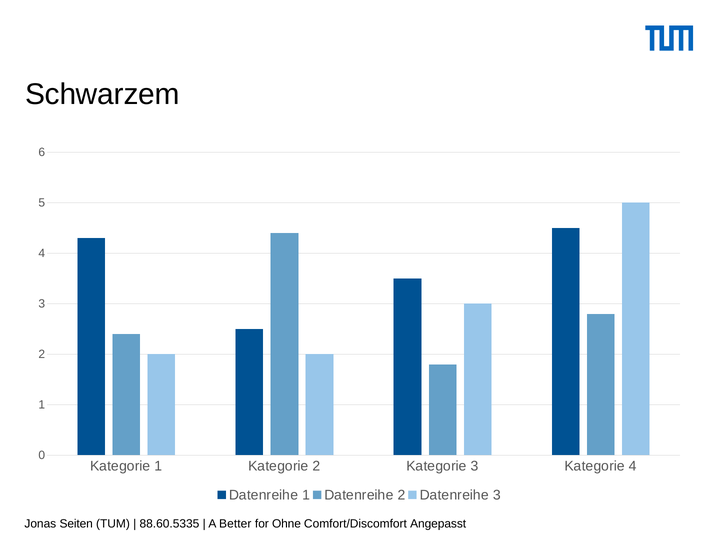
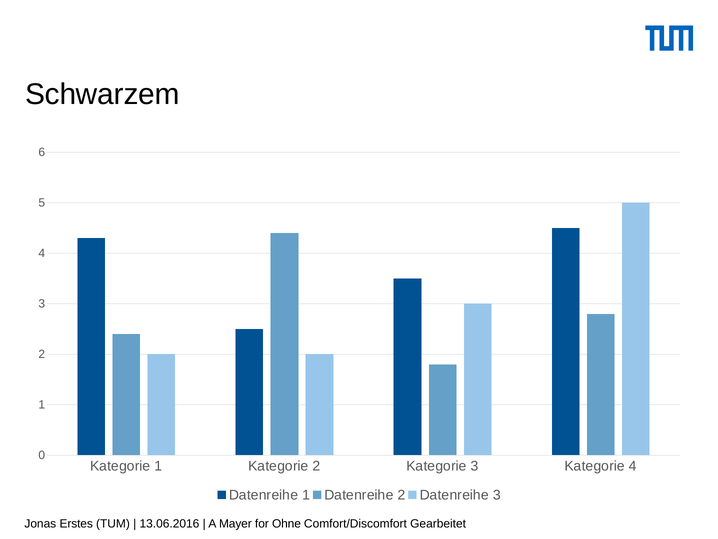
Seiten: Seiten -> Erstes (76, 523)
88.60.5335: 88.60.5335 -> 13.06.2016 (169, 523)
Better: Better -> Mayer (235, 523)
Angepasst: Angepasst -> Gearbeitet (438, 523)
